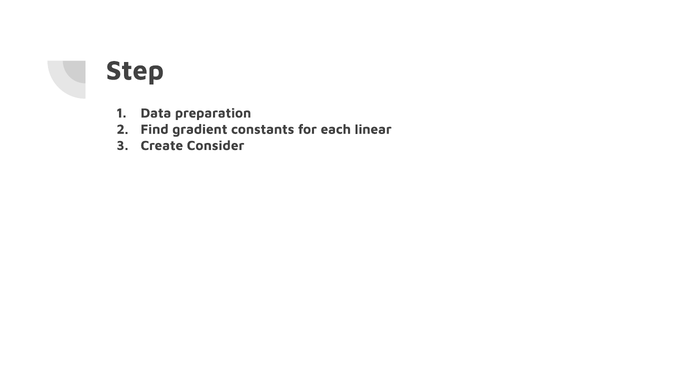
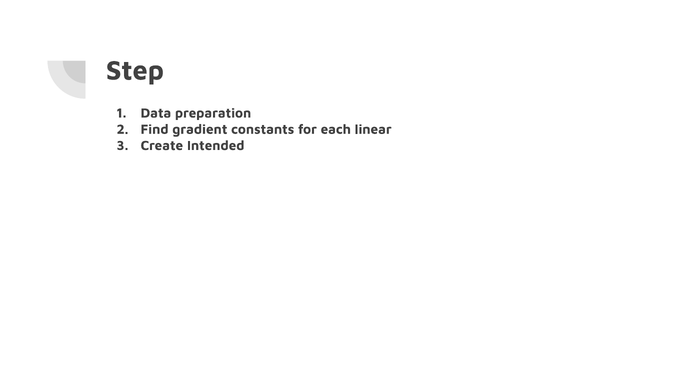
Consider: Consider -> Intended (216, 145)
